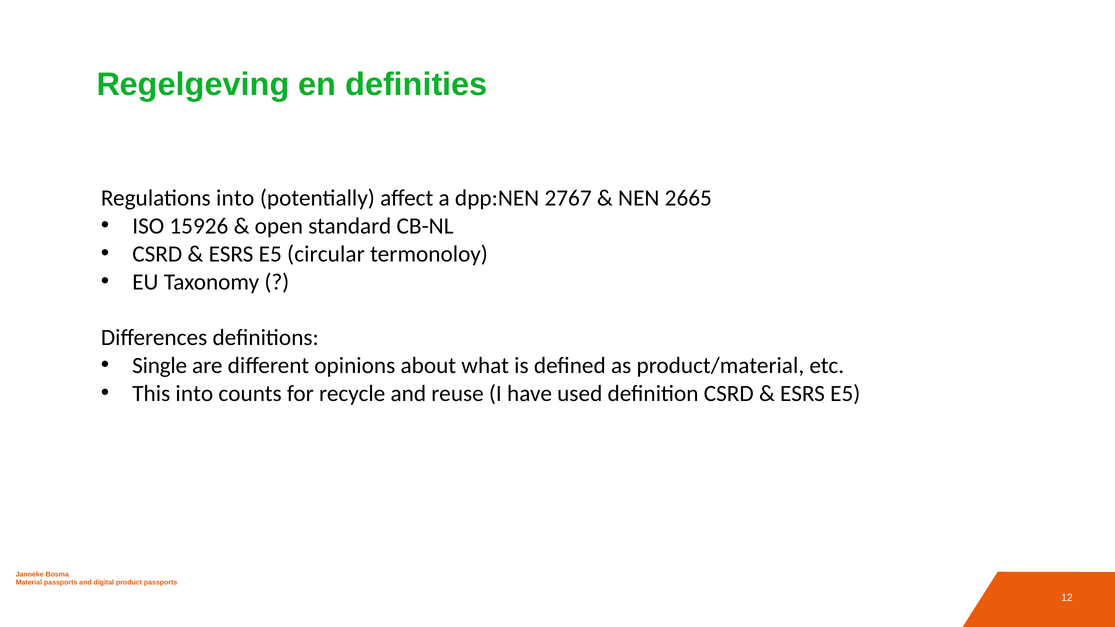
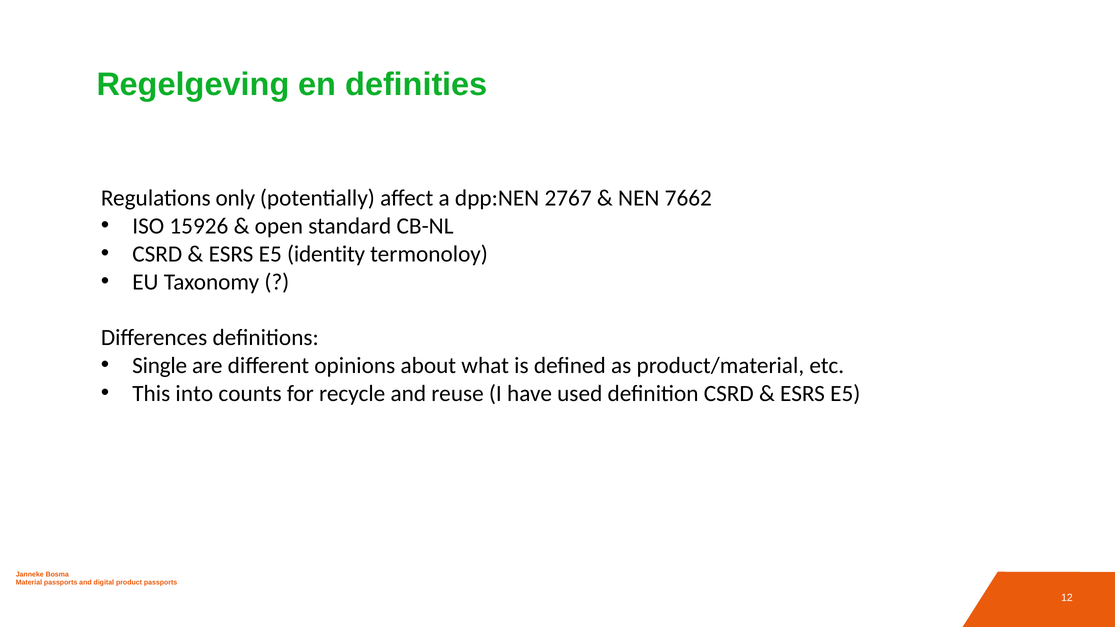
Regulations into: into -> only (235, 198)
2665: 2665 -> 7662 (688, 198)
circular: circular -> identity (326, 254)
